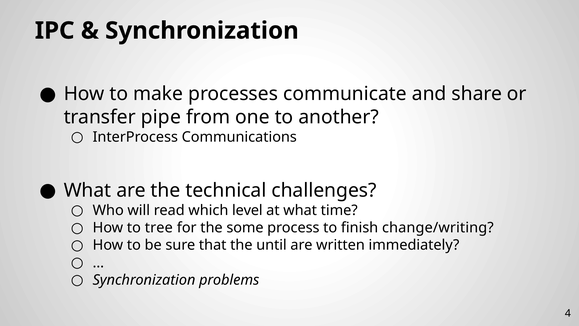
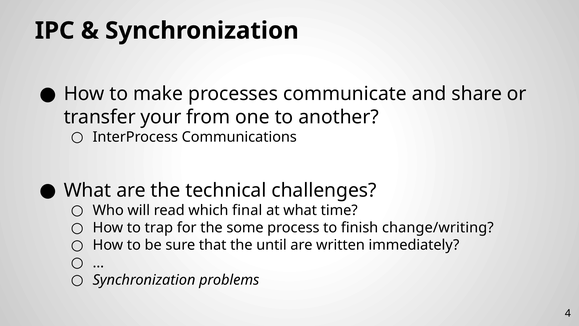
pipe: pipe -> your (161, 117)
level: level -> final (247, 210)
tree: tree -> trap (159, 228)
